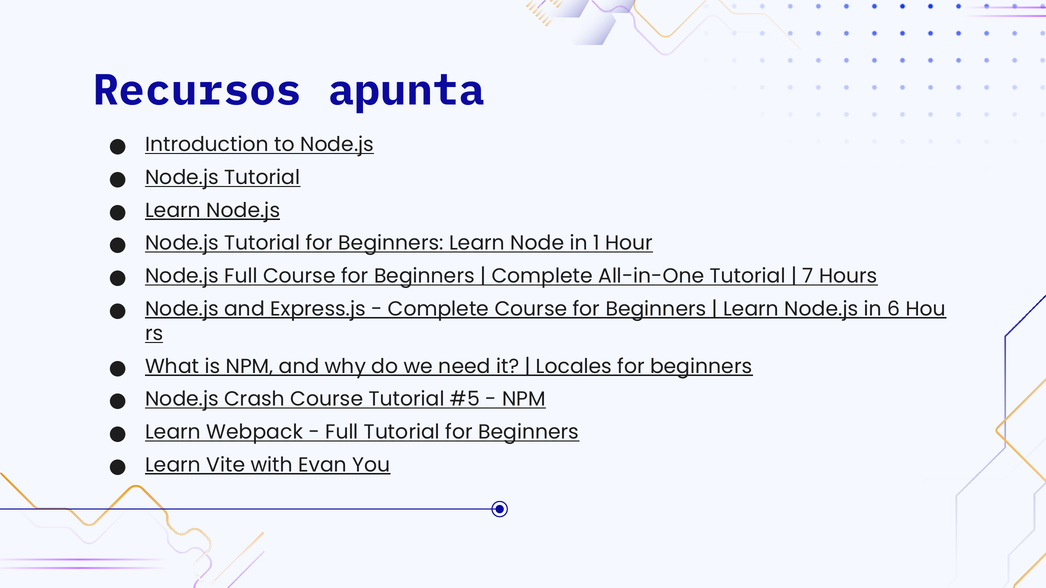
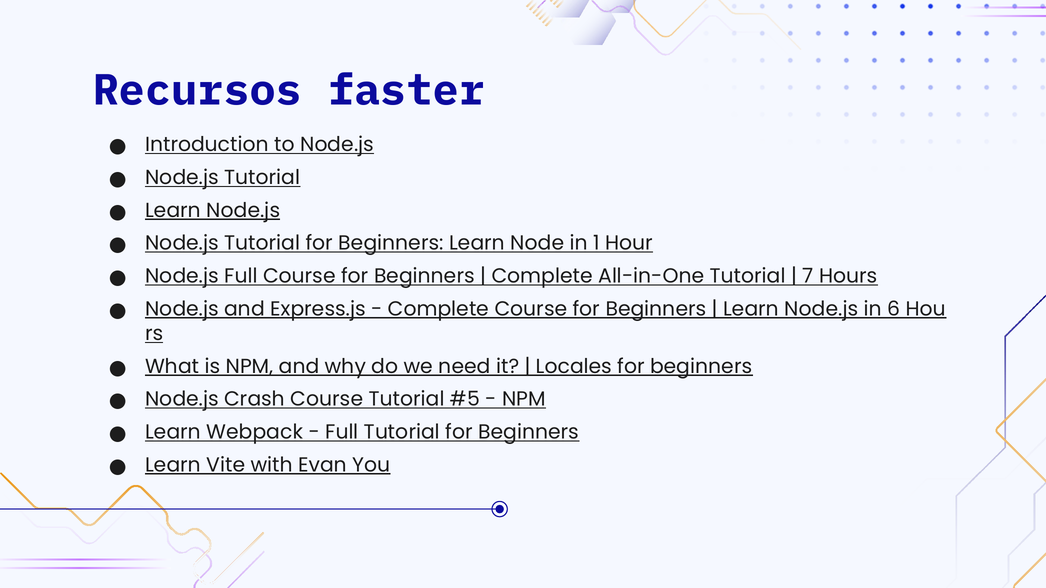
apunta: apunta -> faster (407, 91)
